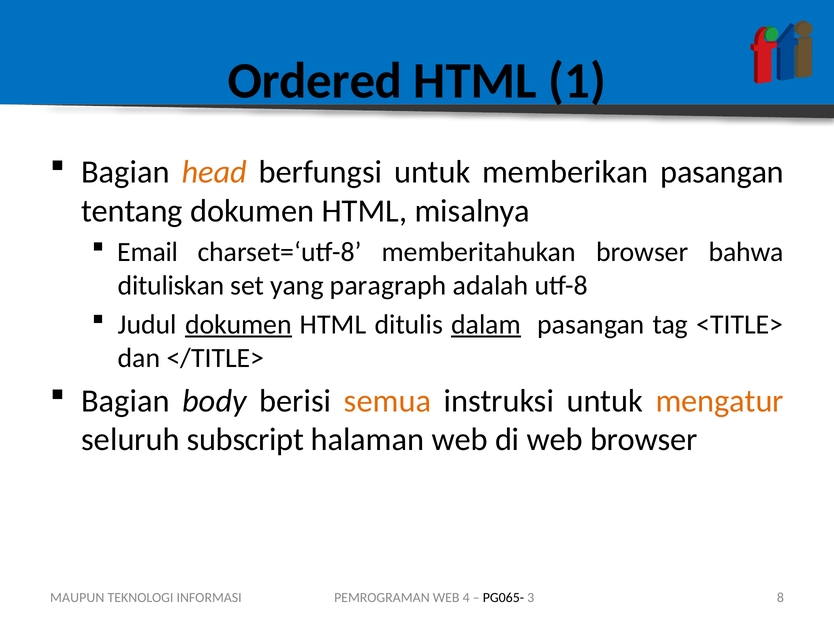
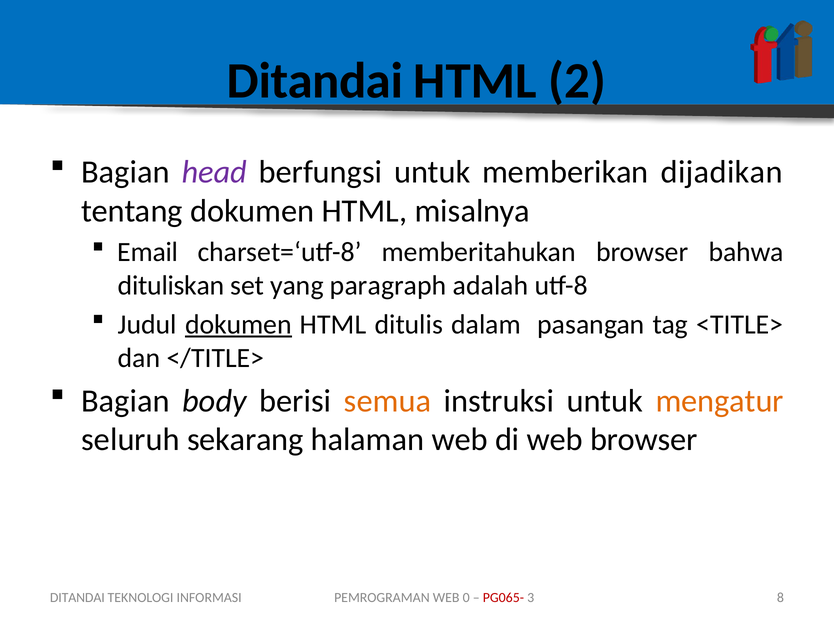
Ordered: Ordered -> Ditandai (315, 81)
1: 1 -> 2 (577, 81)
head colour: orange -> purple (214, 172)
memberikan pasangan: pasangan -> dijadikan (722, 172)
dalam underline: present -> none (486, 324)
subscript: subscript -> sekarang (245, 439)
MAUPUN: MAUPUN -> DITANDAI (77, 597)
4: 4 -> 0 (466, 597)
PG065- colour: black -> red (503, 597)
